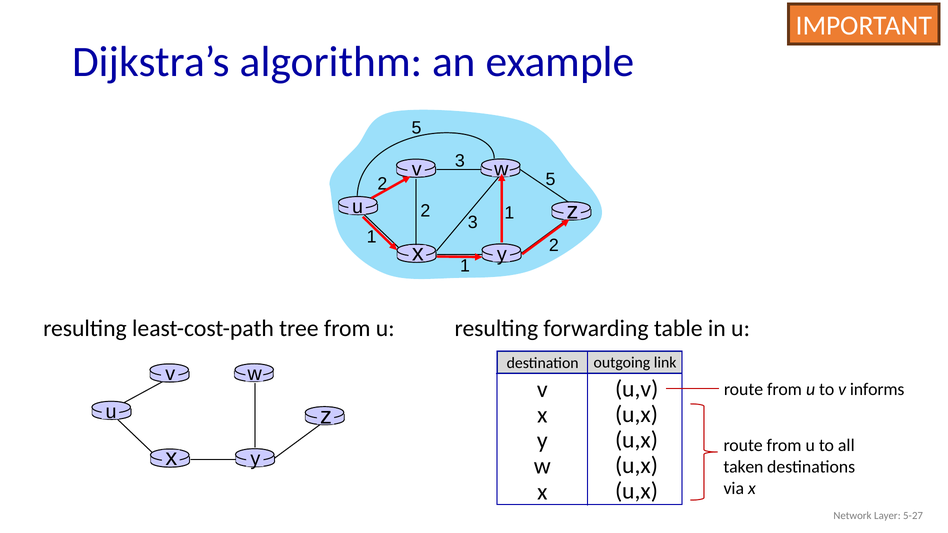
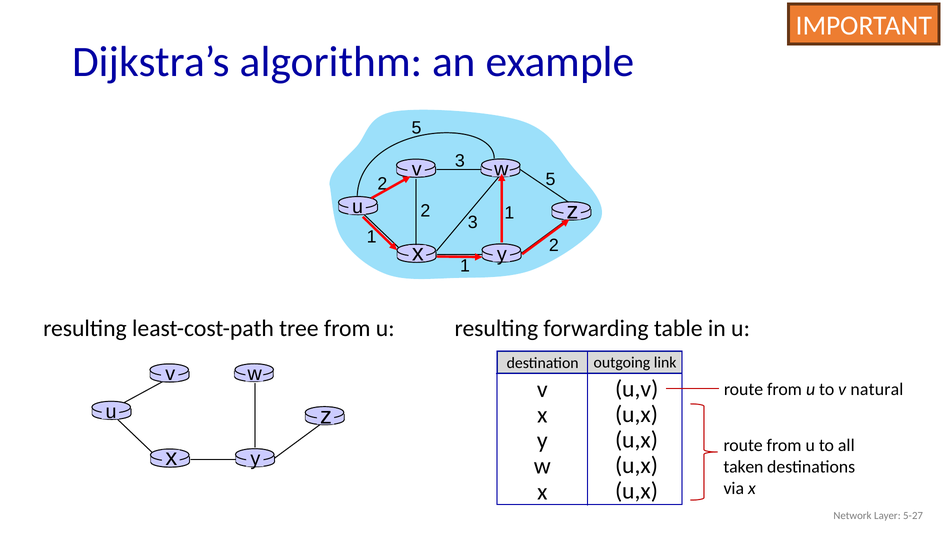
informs: informs -> natural (877, 390)
